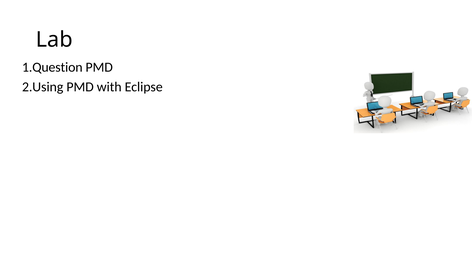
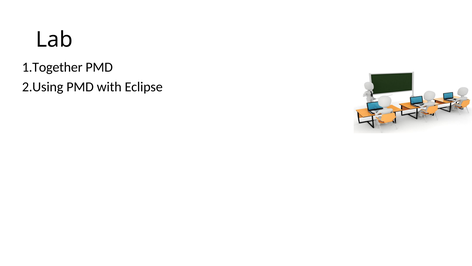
1.Question: 1.Question -> 1.Together (52, 67)
